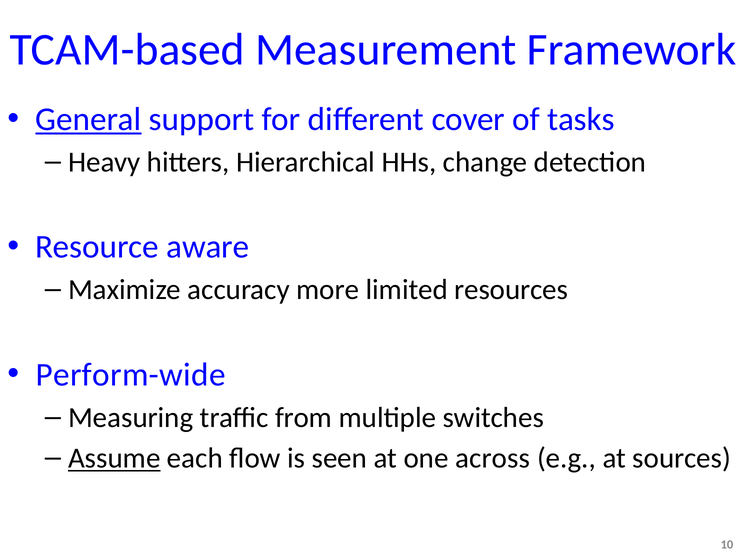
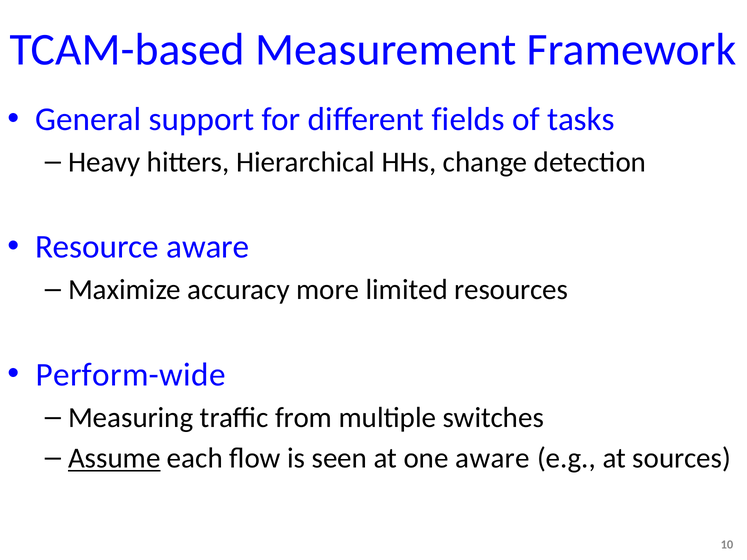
General underline: present -> none (88, 119)
cover: cover -> fields (468, 119)
one across: across -> aware (493, 458)
